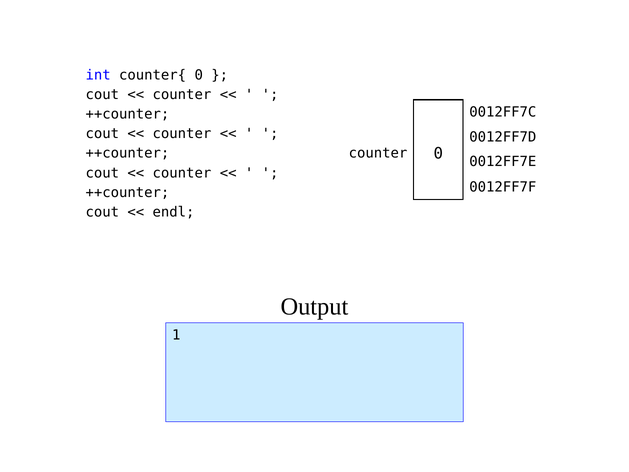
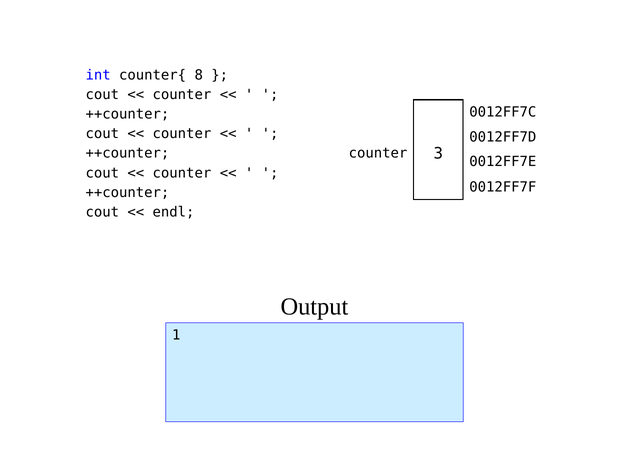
counter{ 0: 0 -> 8 (199, 75)
counter 0: 0 -> 3 (438, 153)
